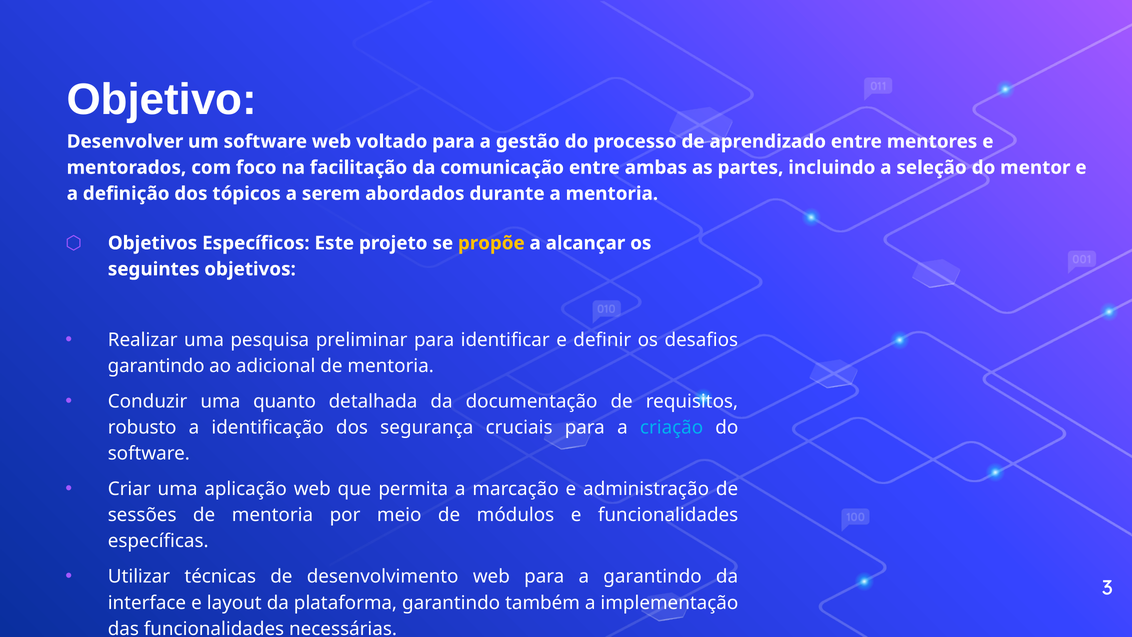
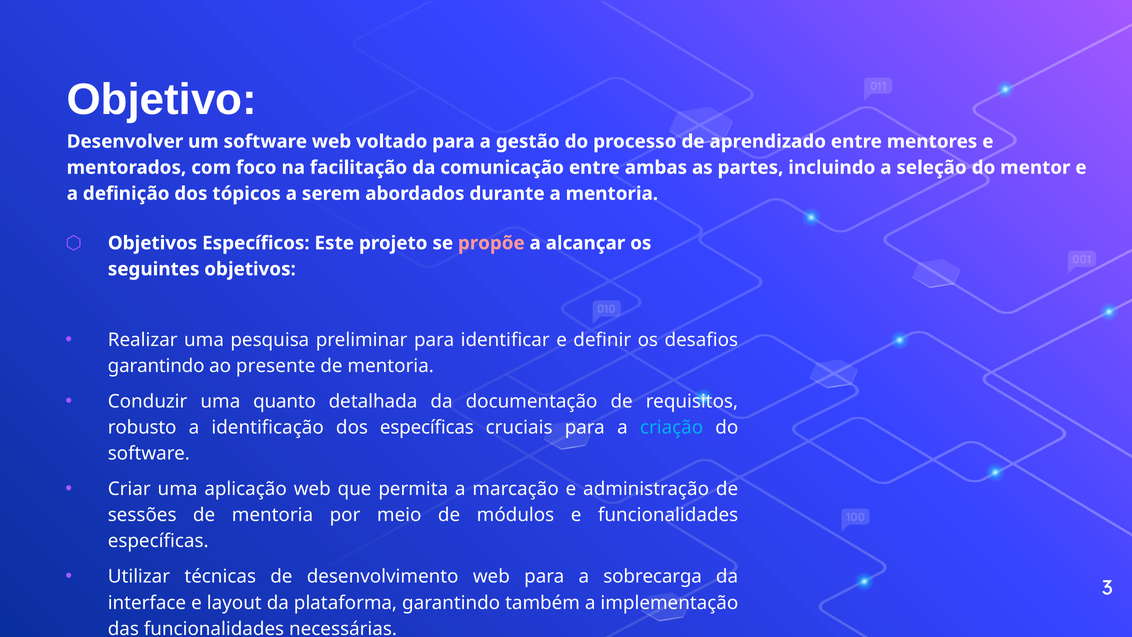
propõe colour: yellow -> pink (491, 243)
adicional: adicional -> presente (276, 366)
dos segurança: segurança -> específicas (427, 428)
a garantindo: garantindo -> sobrecarga (653, 577)
